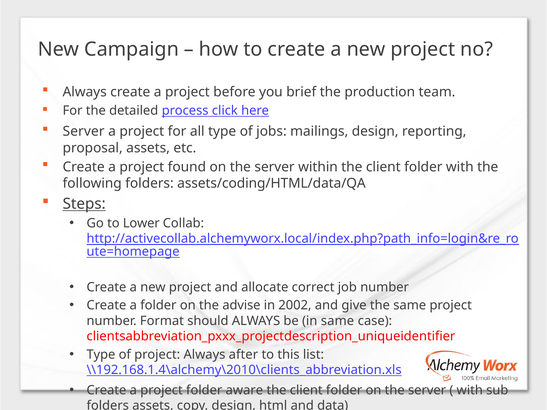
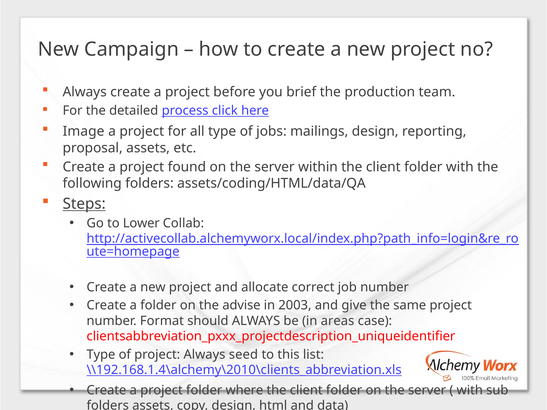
Server: Server -> Image (84, 132)
2002: 2002 -> 2003 (295, 306)
in same: same -> areas (338, 321)
after: after -> seed (243, 355)
aware: aware -> where (244, 390)
